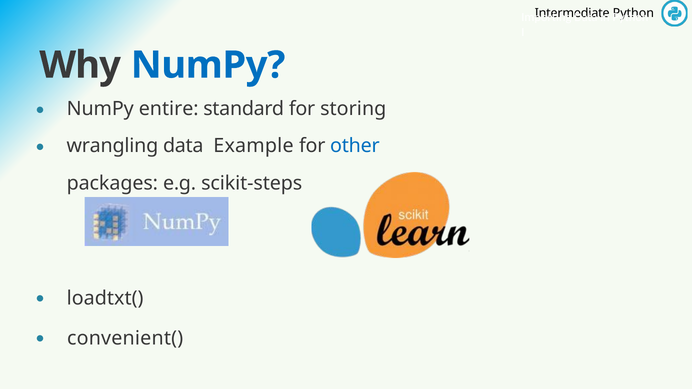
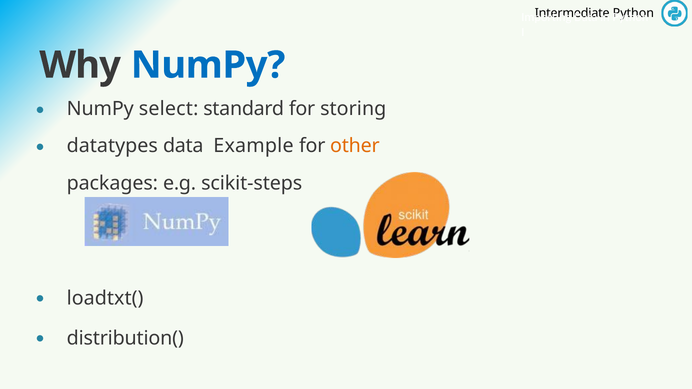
entire: entire -> select (169, 109)
wrangling: wrangling -> datatypes (112, 146)
other colour: blue -> orange (355, 146)
convenient(: convenient( -> distribution( (125, 338)
